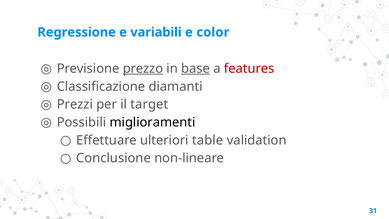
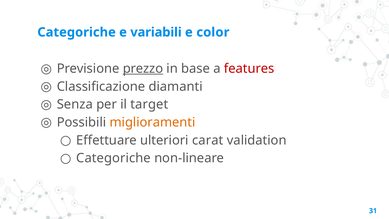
Regressione: Regressione -> Categoriche (77, 32)
base underline: present -> none (196, 69)
Prezzi: Prezzi -> Senza (75, 104)
miglioramenti colour: black -> orange (153, 122)
table: table -> carat (208, 140)
Conclusione: Conclusione -> Categoriche (114, 158)
